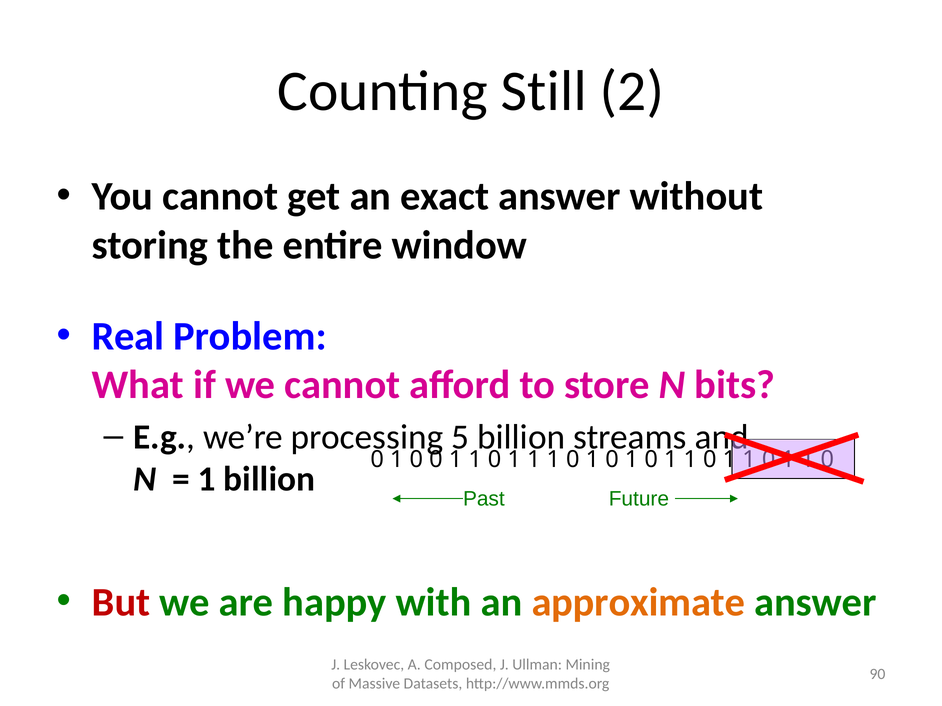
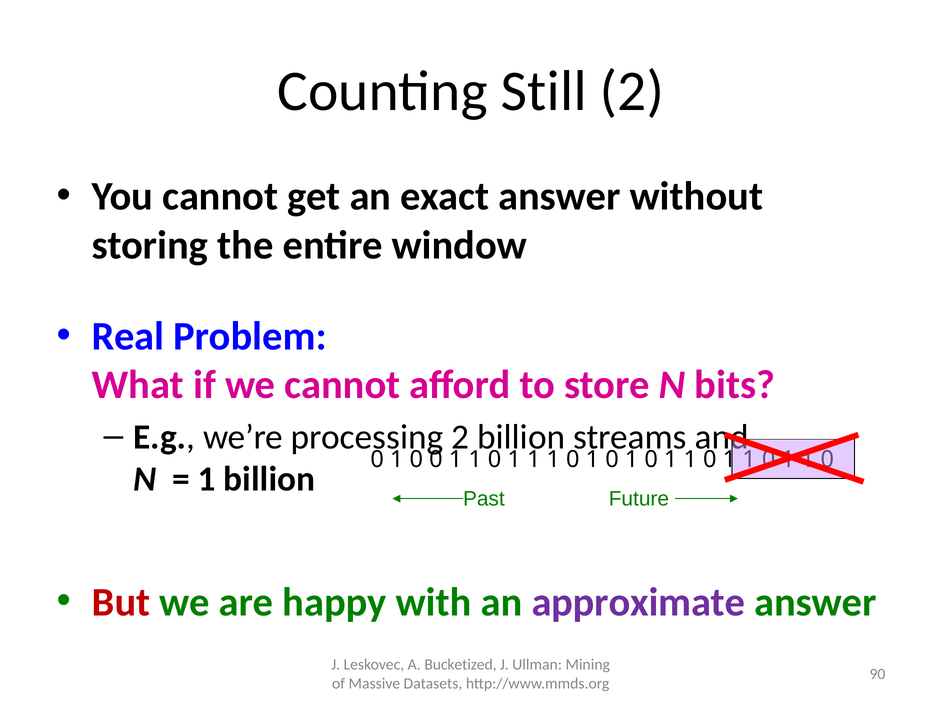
processing 5: 5 -> 2 (460, 437)
approximate colour: orange -> purple (638, 603)
Composed: Composed -> Bucketized (460, 665)
